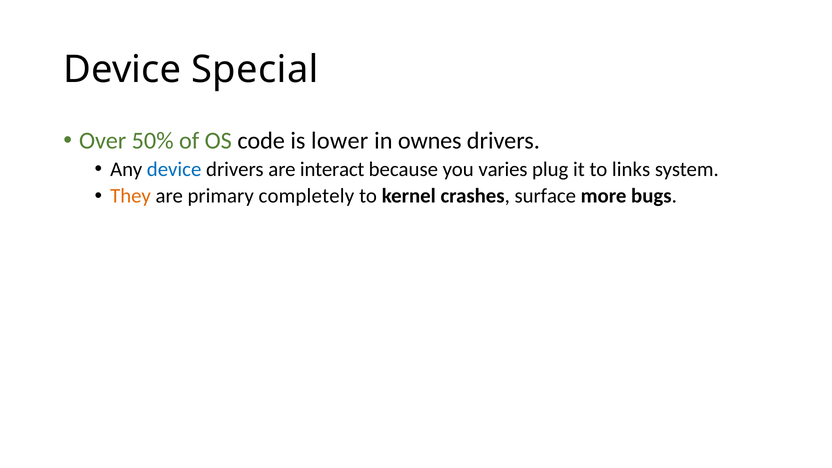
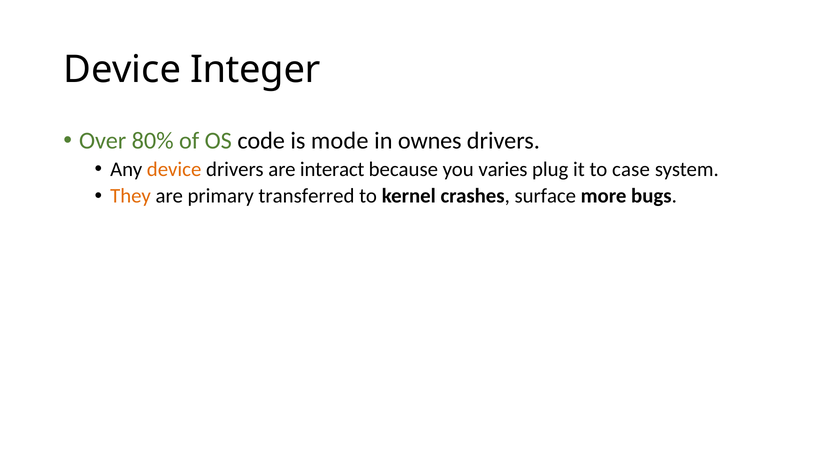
Special: Special -> Integer (255, 70)
50%: 50% -> 80% (153, 141)
lower: lower -> mode (340, 141)
device colour: blue -> orange (174, 169)
links: links -> case (631, 169)
completely: completely -> transferred (306, 196)
